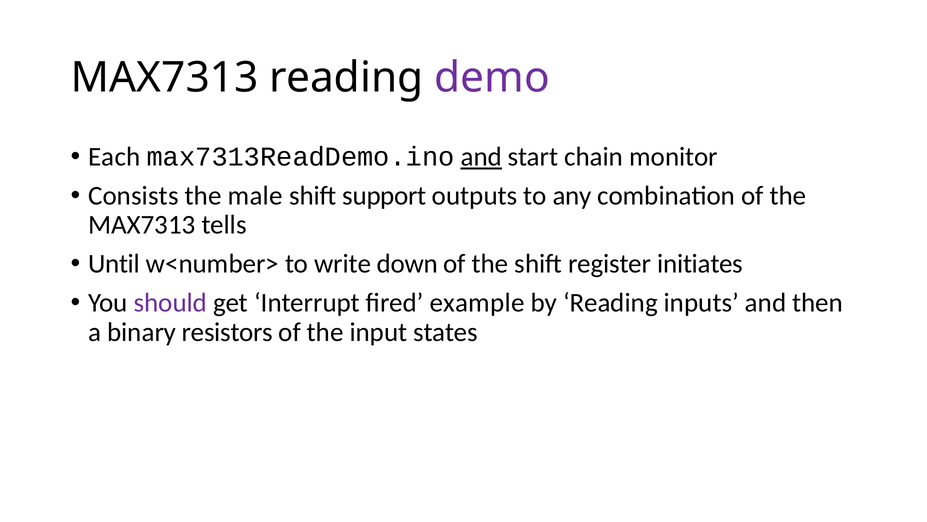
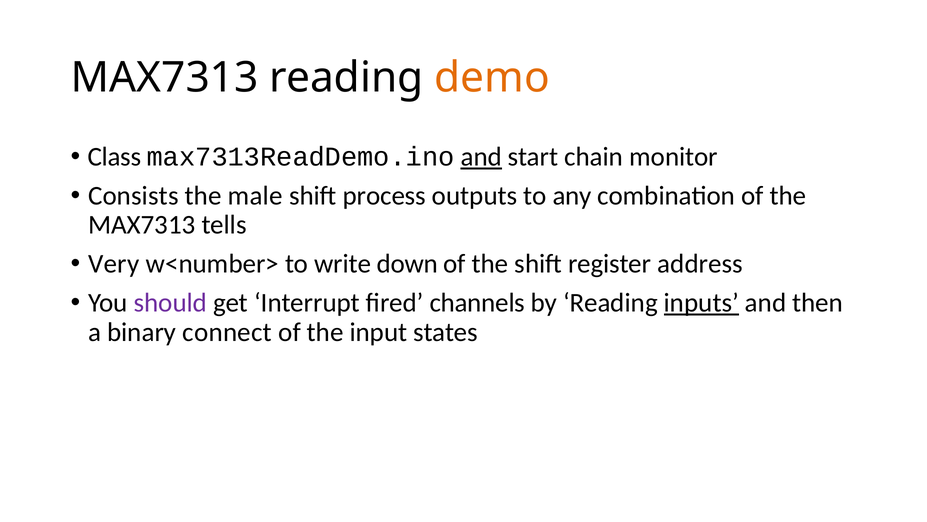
demo colour: purple -> orange (492, 78)
Each: Each -> Class (115, 157)
support: support -> process (384, 196)
Until: Until -> Very (114, 264)
initiates: initiates -> address (700, 264)
example: example -> channels (477, 303)
inputs underline: none -> present (701, 303)
resistors: resistors -> connect (227, 332)
